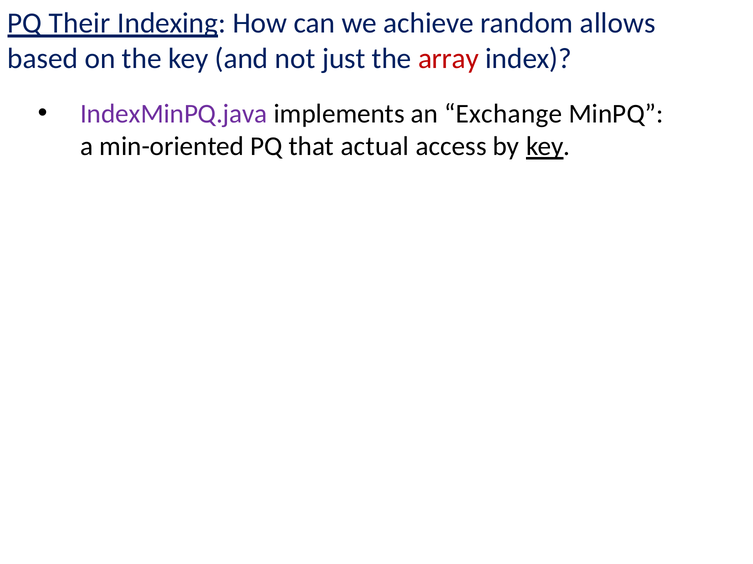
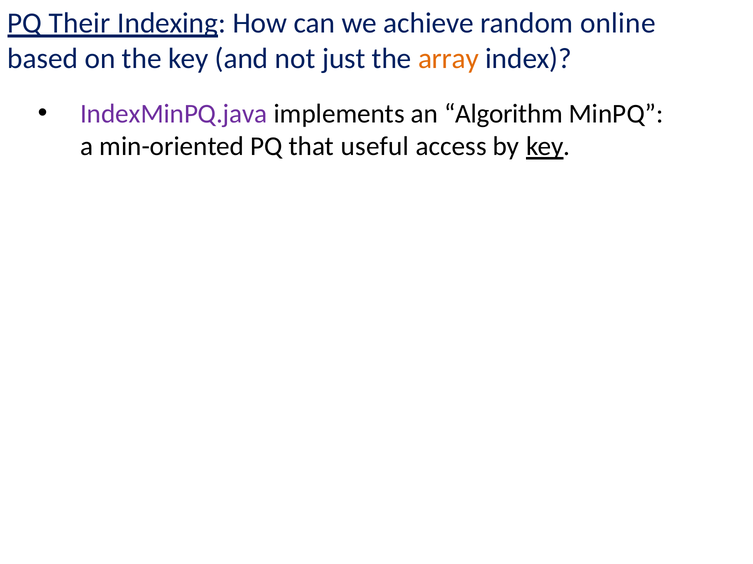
allows: allows -> online (618, 23)
array colour: red -> orange (449, 58)
Exchange: Exchange -> Algorithm (503, 114)
actual: actual -> useful (375, 147)
